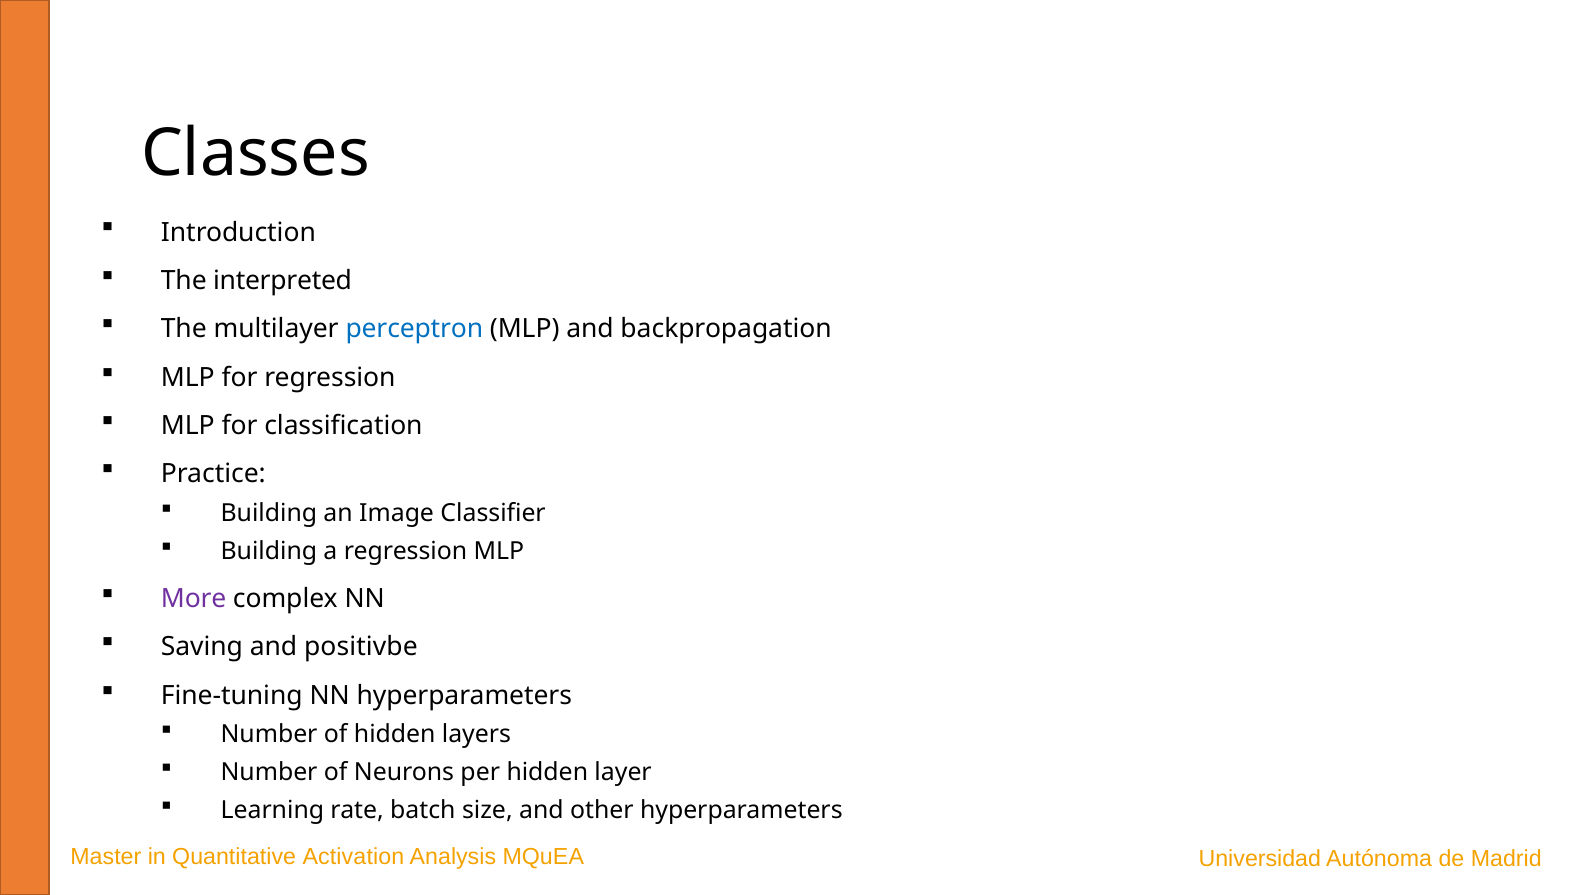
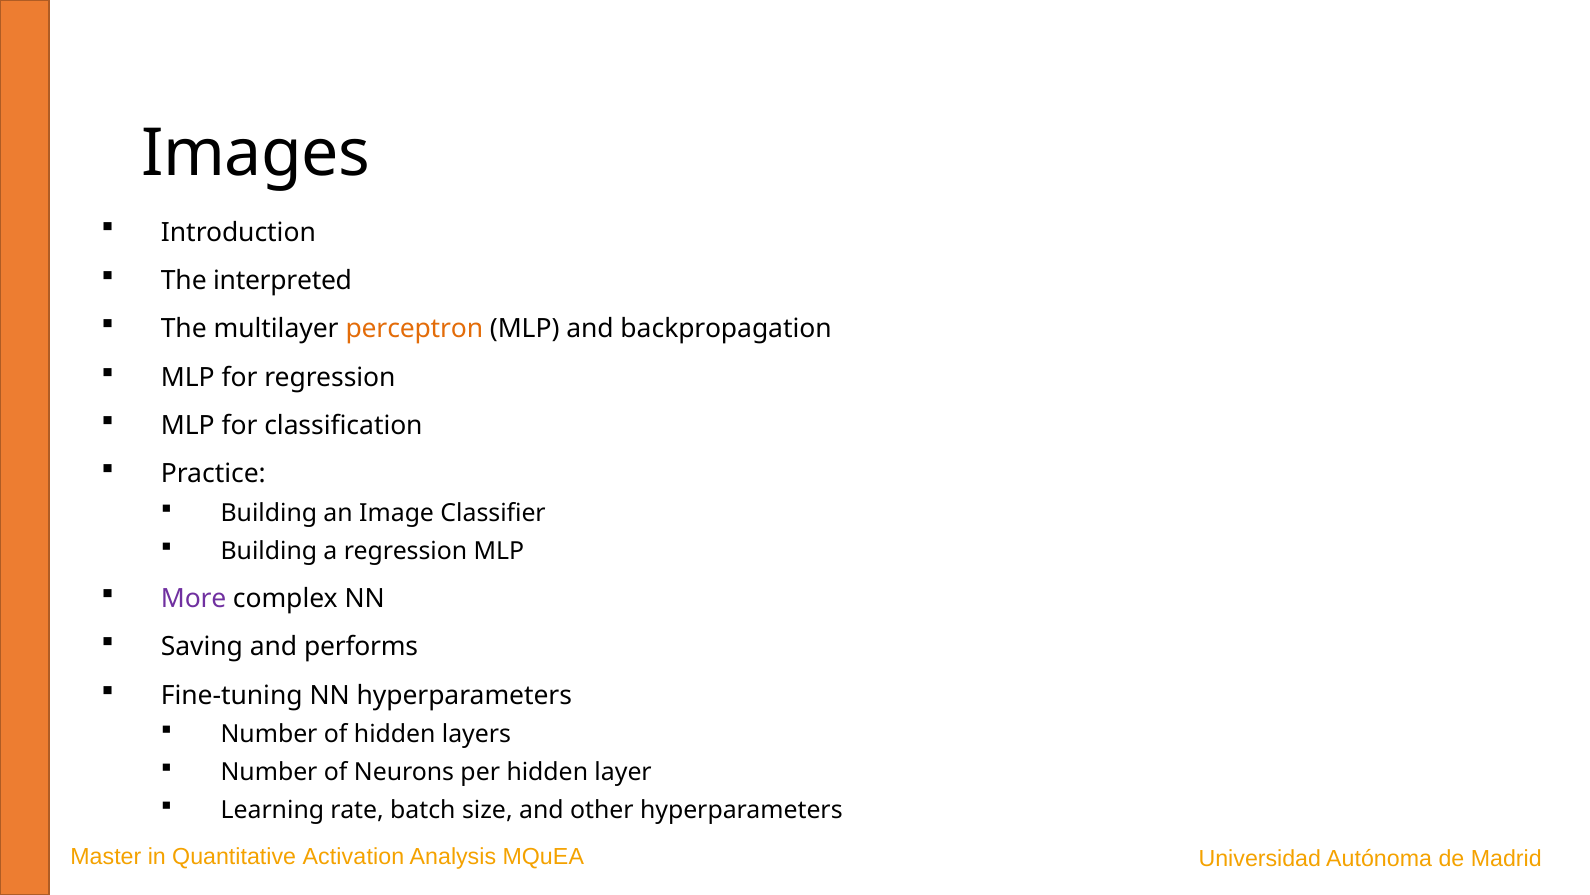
Classes: Classes -> Images (256, 153)
perceptron colour: blue -> orange (414, 329)
positivbe: positivbe -> performs (361, 647)
